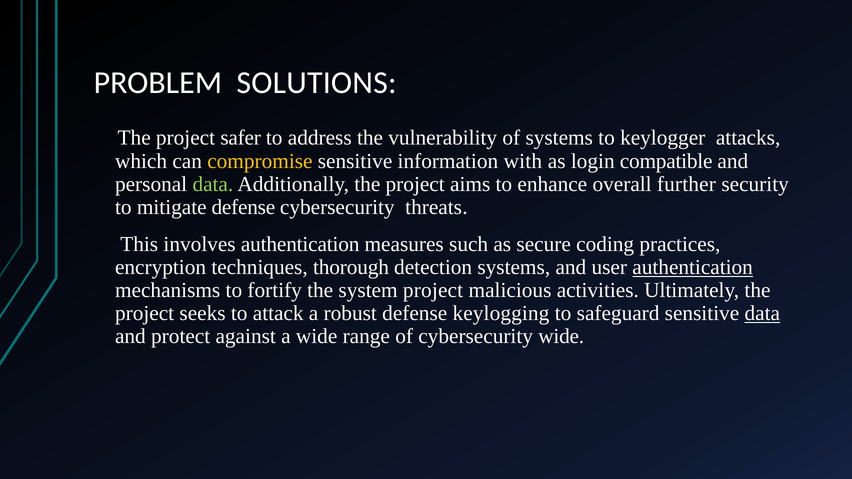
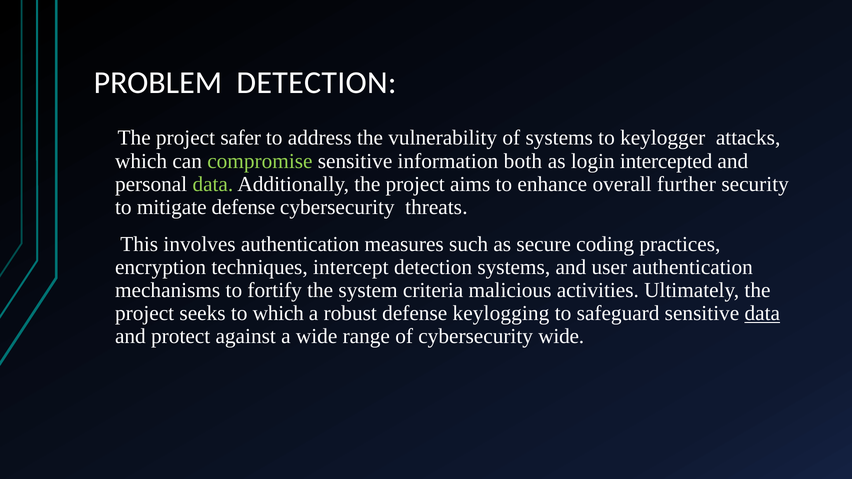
PROBLEM SOLUTIONS: SOLUTIONS -> DETECTION (316, 83)
compromise colour: yellow -> light green (260, 161)
with: with -> both (523, 161)
compatible: compatible -> intercepted (666, 161)
thorough: thorough -> intercept (351, 268)
authentication underline: present -> none (693, 268)
system project: project -> criteria (433, 291)
to attack: attack -> which (278, 314)
